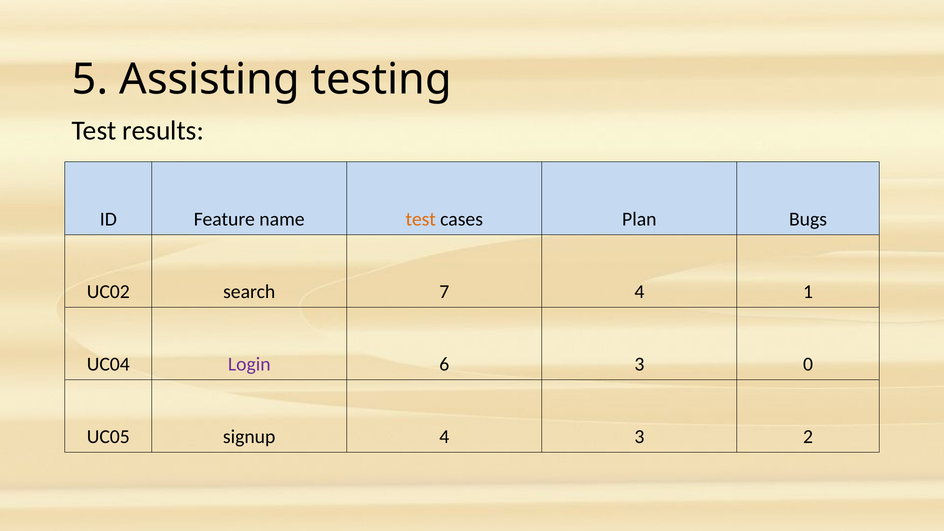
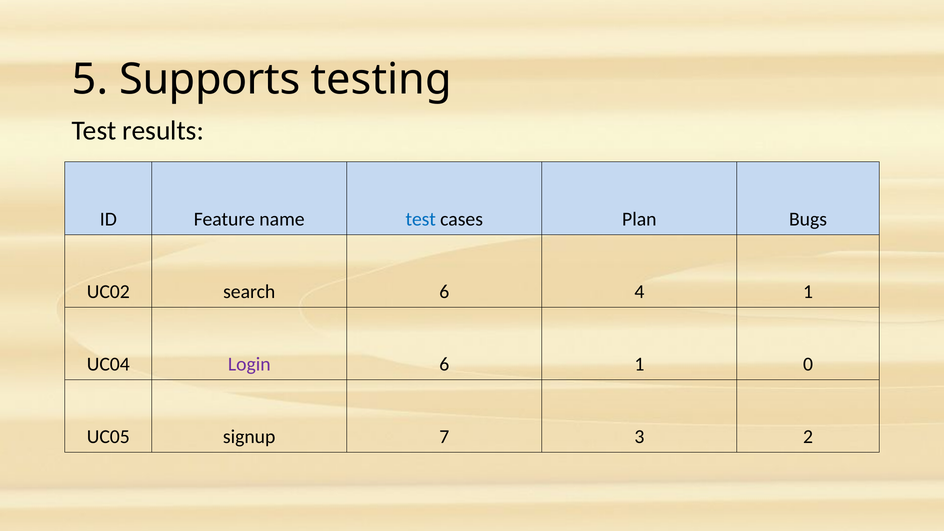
Assisting: Assisting -> Supports (210, 79)
test colour: orange -> blue (421, 219)
search 7: 7 -> 6 (444, 292)
6 3: 3 -> 1 (639, 364)
signup 4: 4 -> 7 (444, 437)
